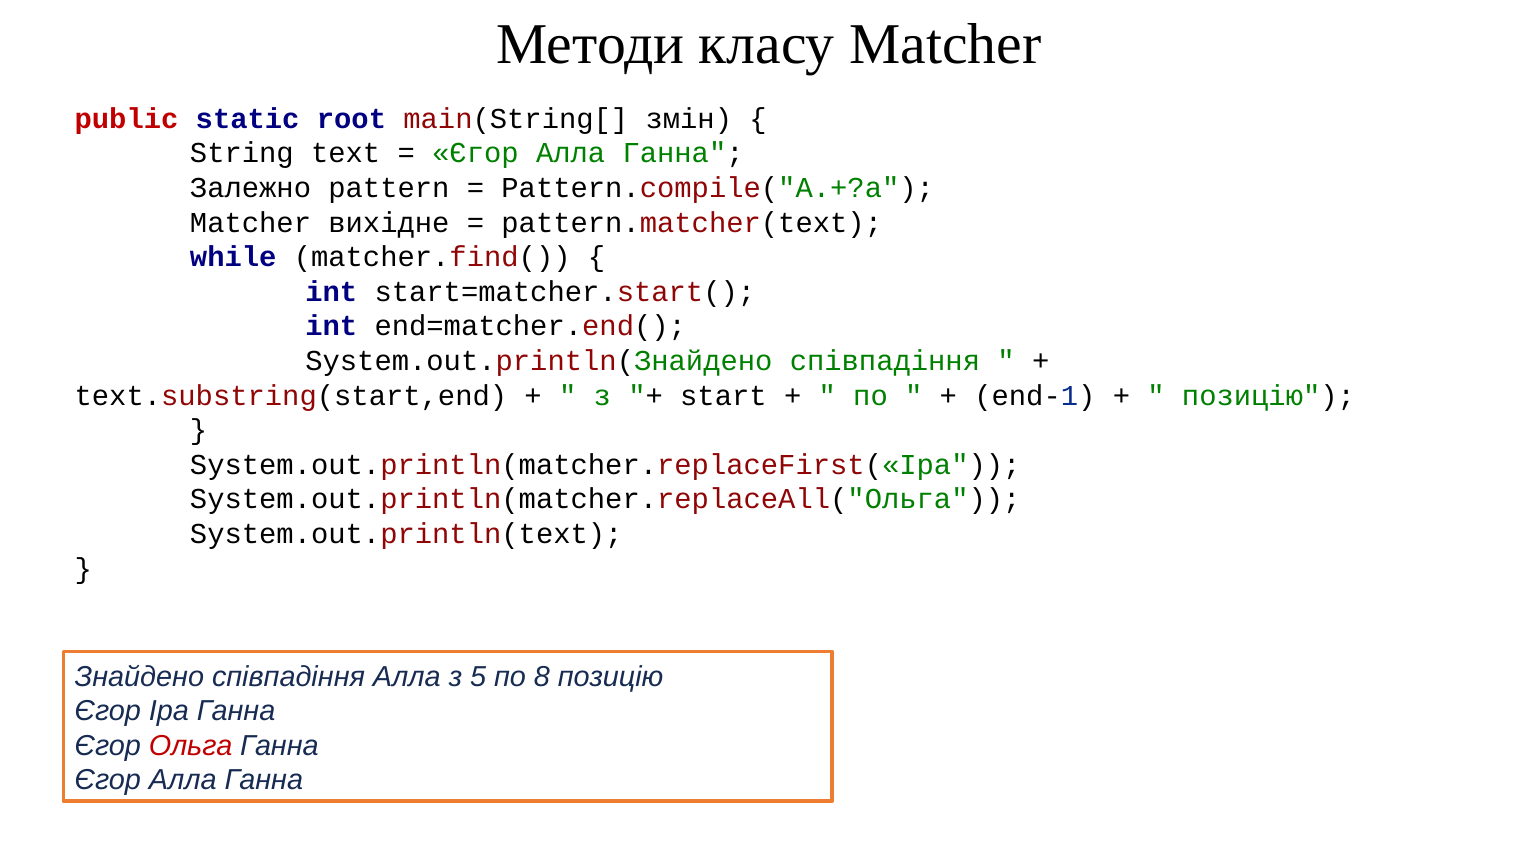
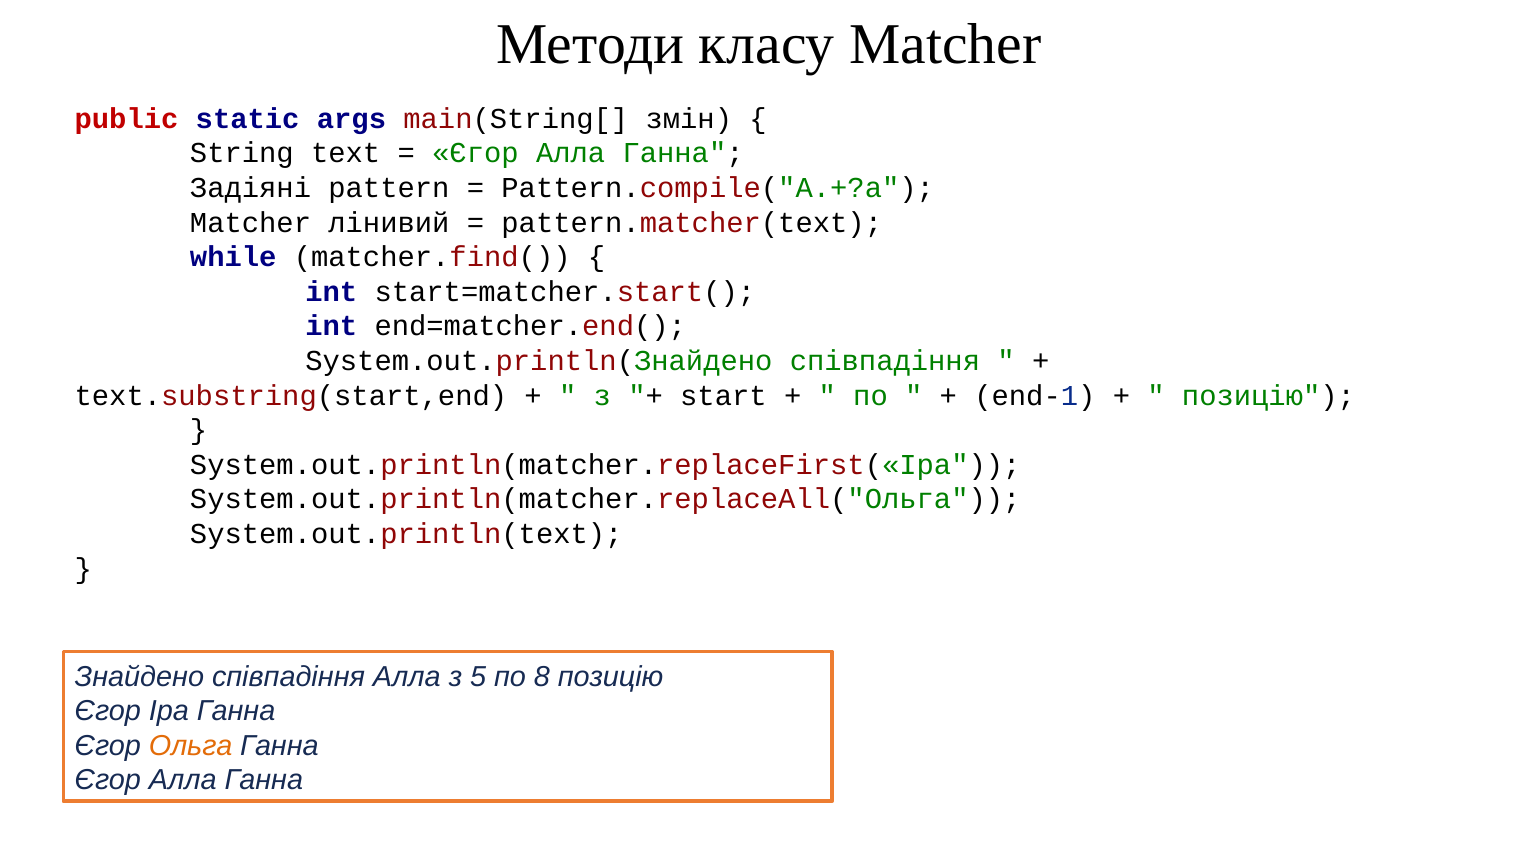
root: root -> args (351, 119)
Залежно: Залежно -> Задіяні (251, 188)
вихідне: вихідне -> лінивий (389, 223)
Ольга colour: red -> orange (191, 746)
